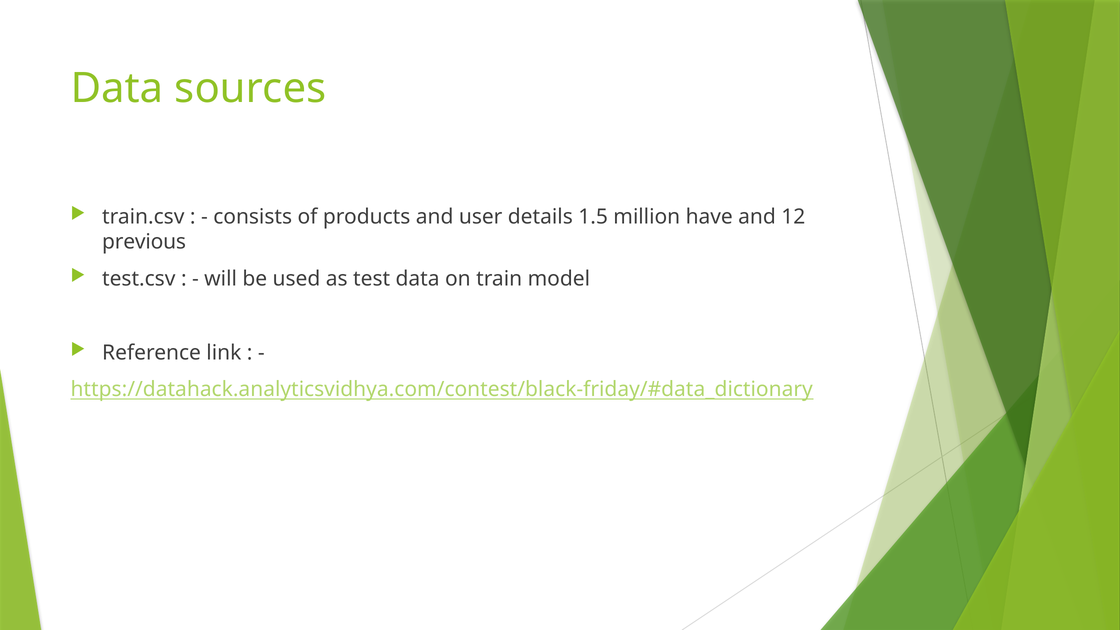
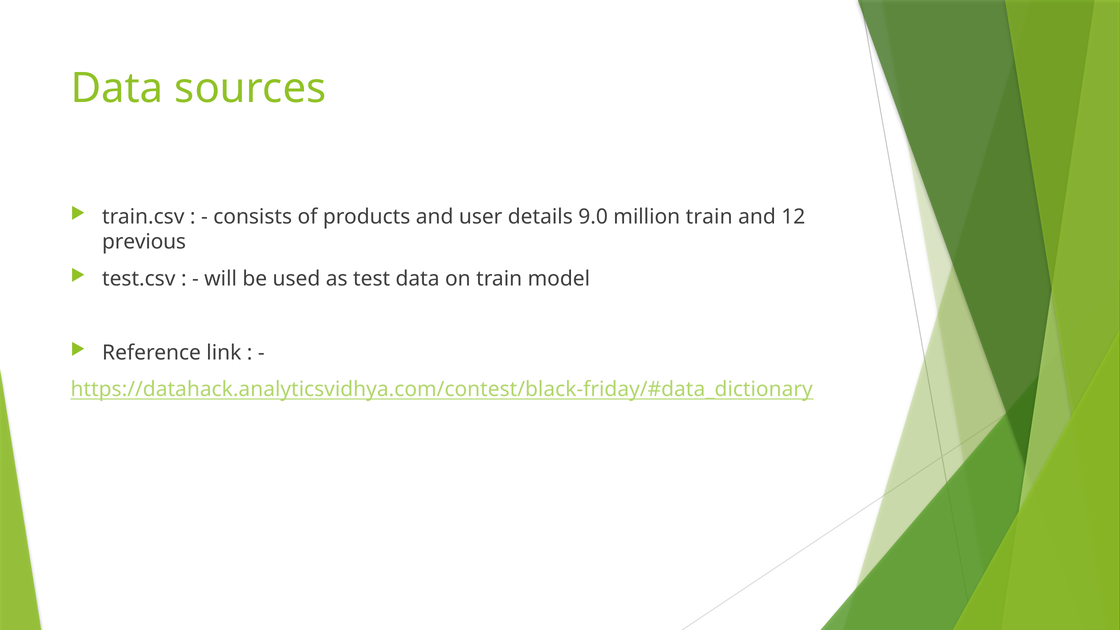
1.5: 1.5 -> 9.0 (593, 217)
million have: have -> train (709, 217)
